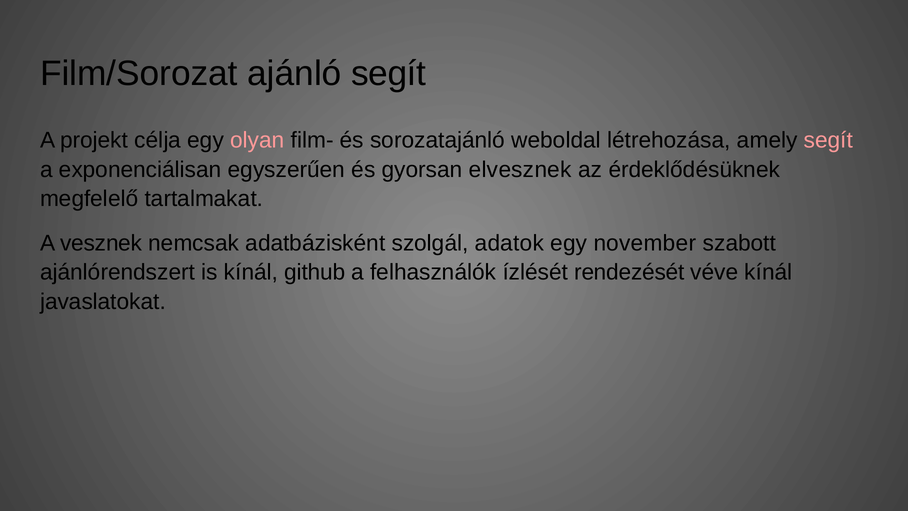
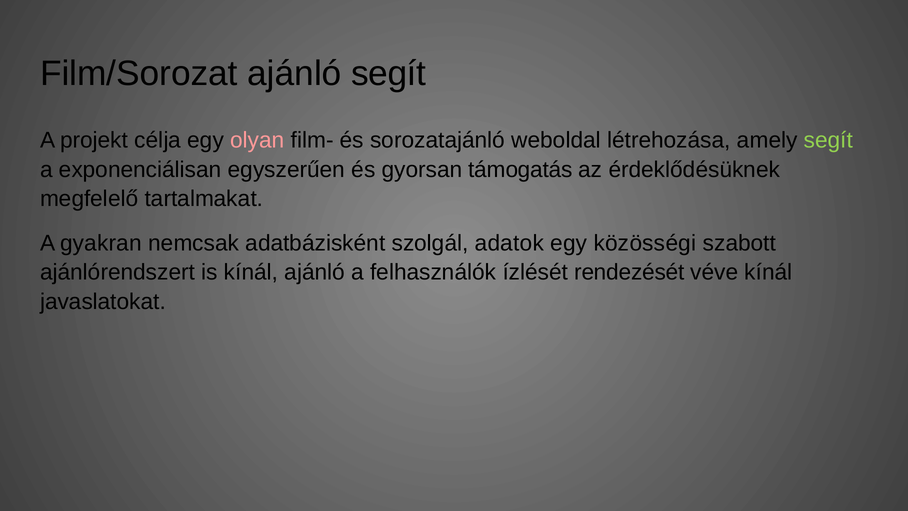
segít colour: pink -> light green (828, 140)
elvesznek: elvesznek -> támogatás (520, 170)
vesznek: vesznek -> gyakran (101, 243)
november: november -> közösségi (645, 243)
kínál github: github -> ajánló (315, 272)
